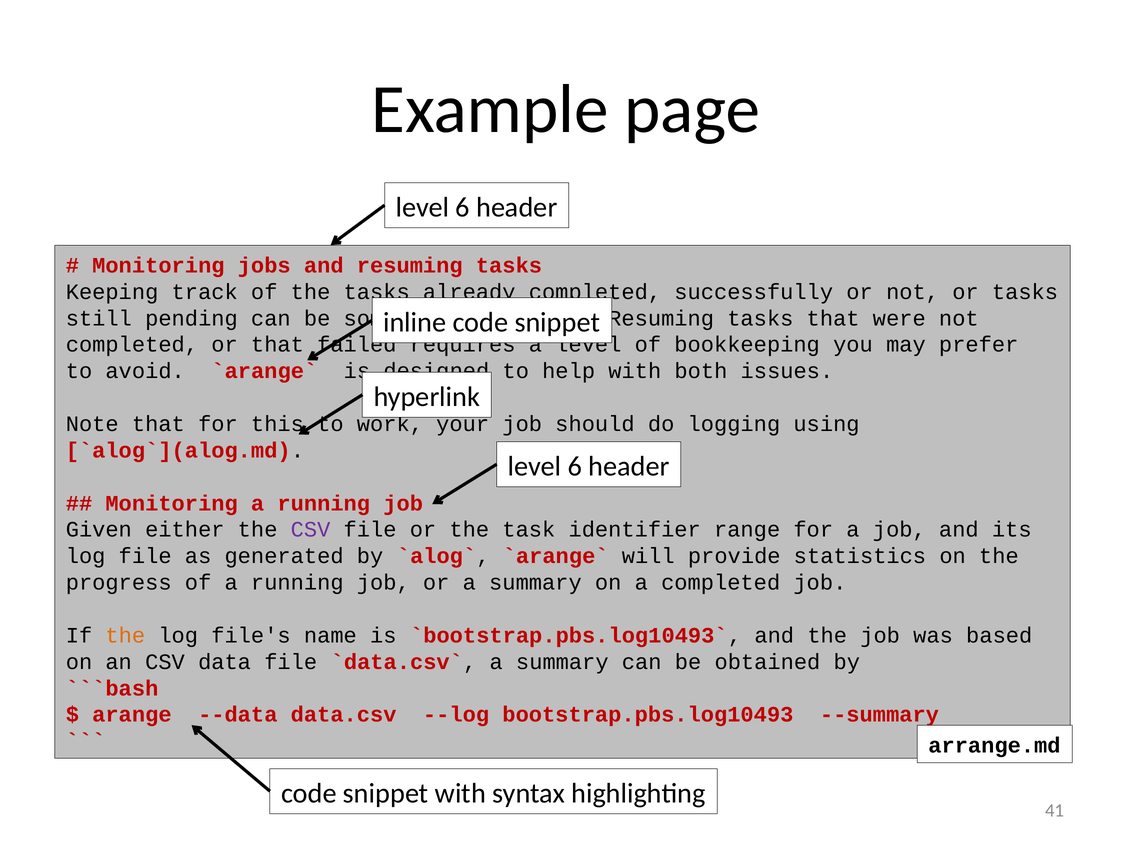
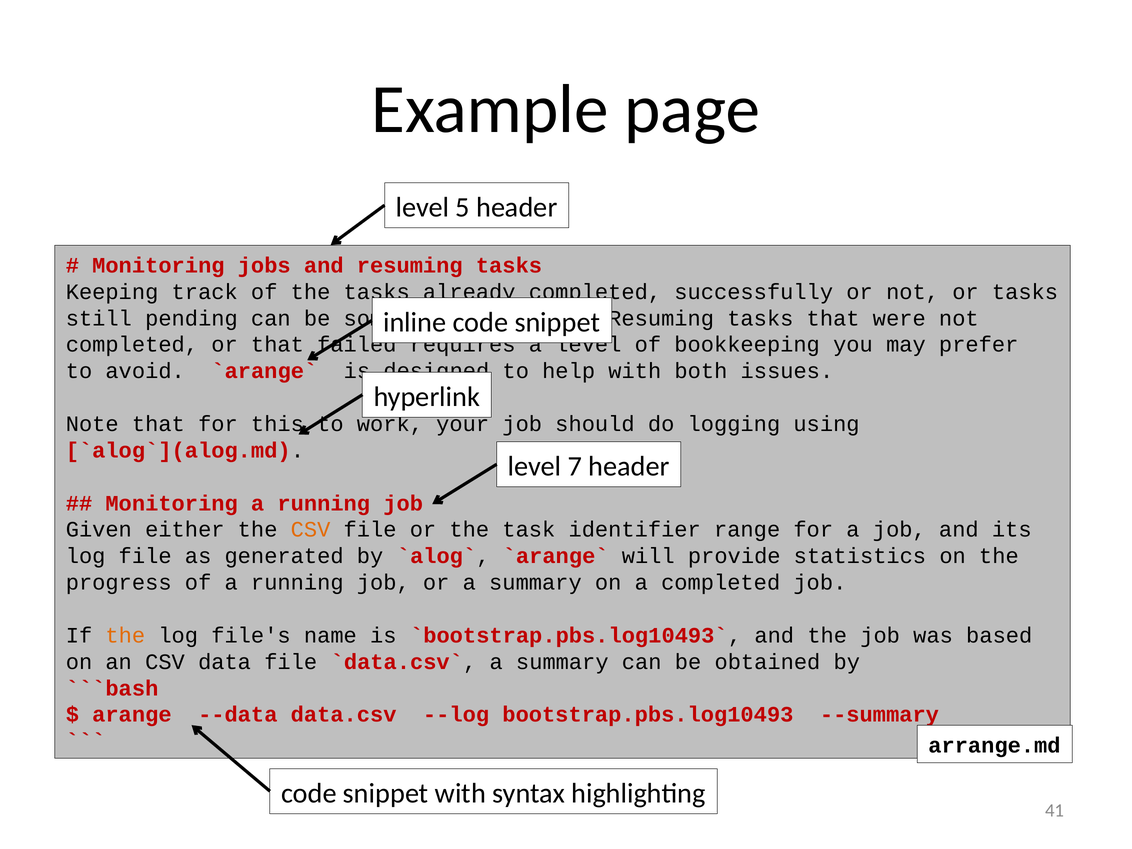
6: 6 -> 5 (463, 207)
6: 6 -> 7 (575, 466)
CSV colour: purple -> orange (311, 530)
